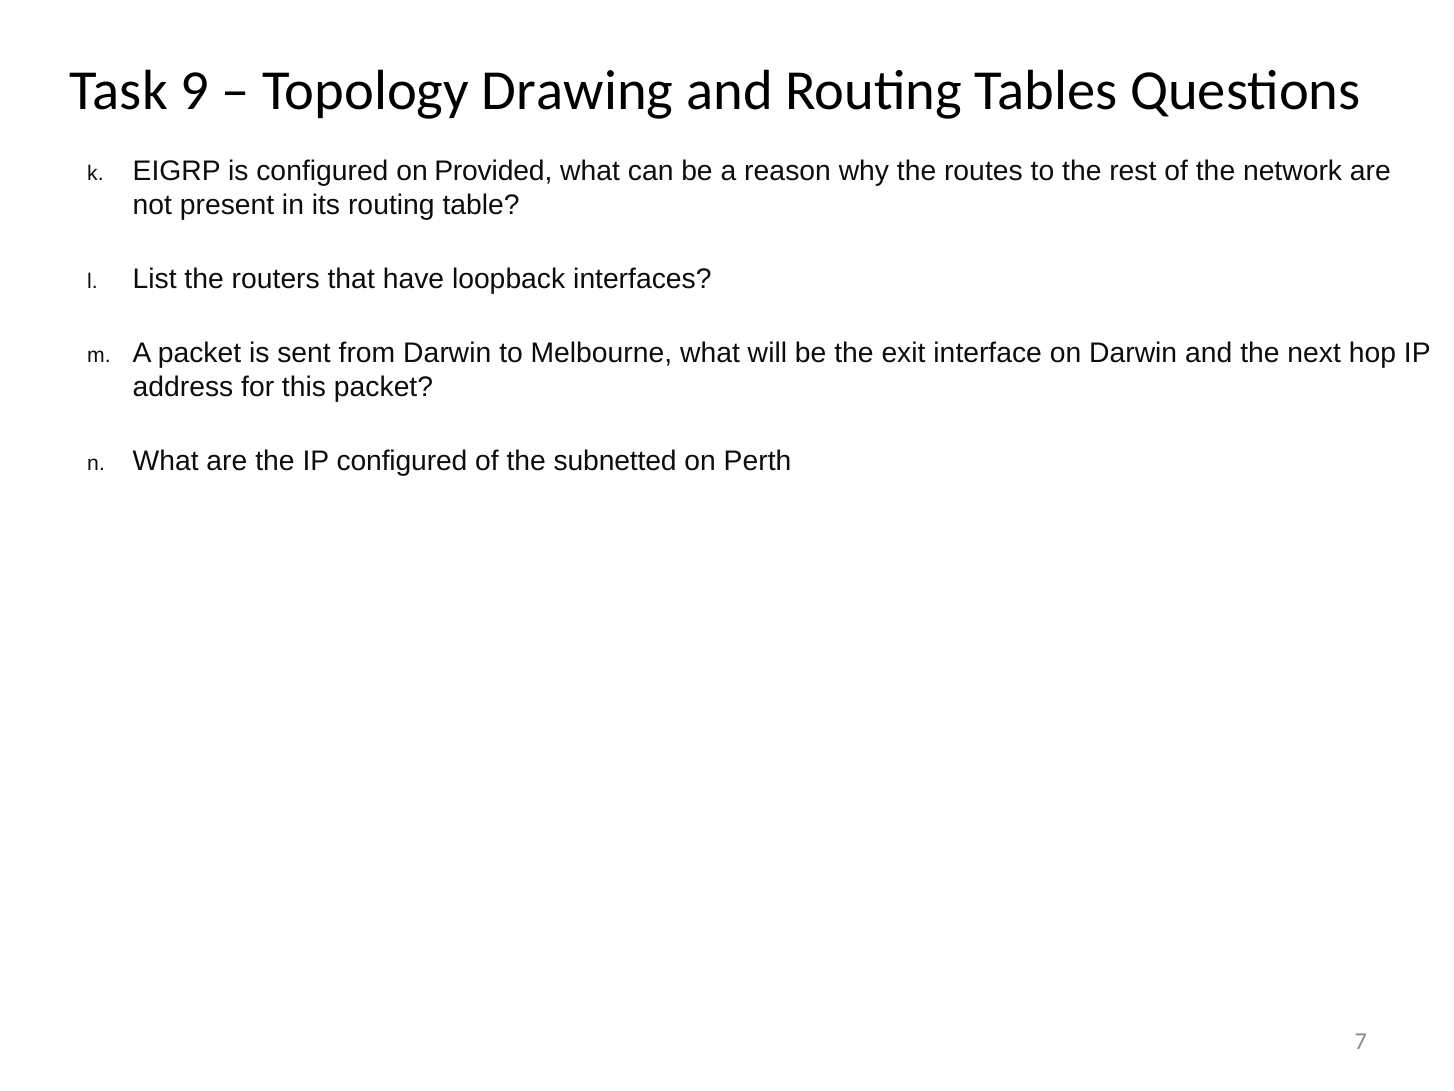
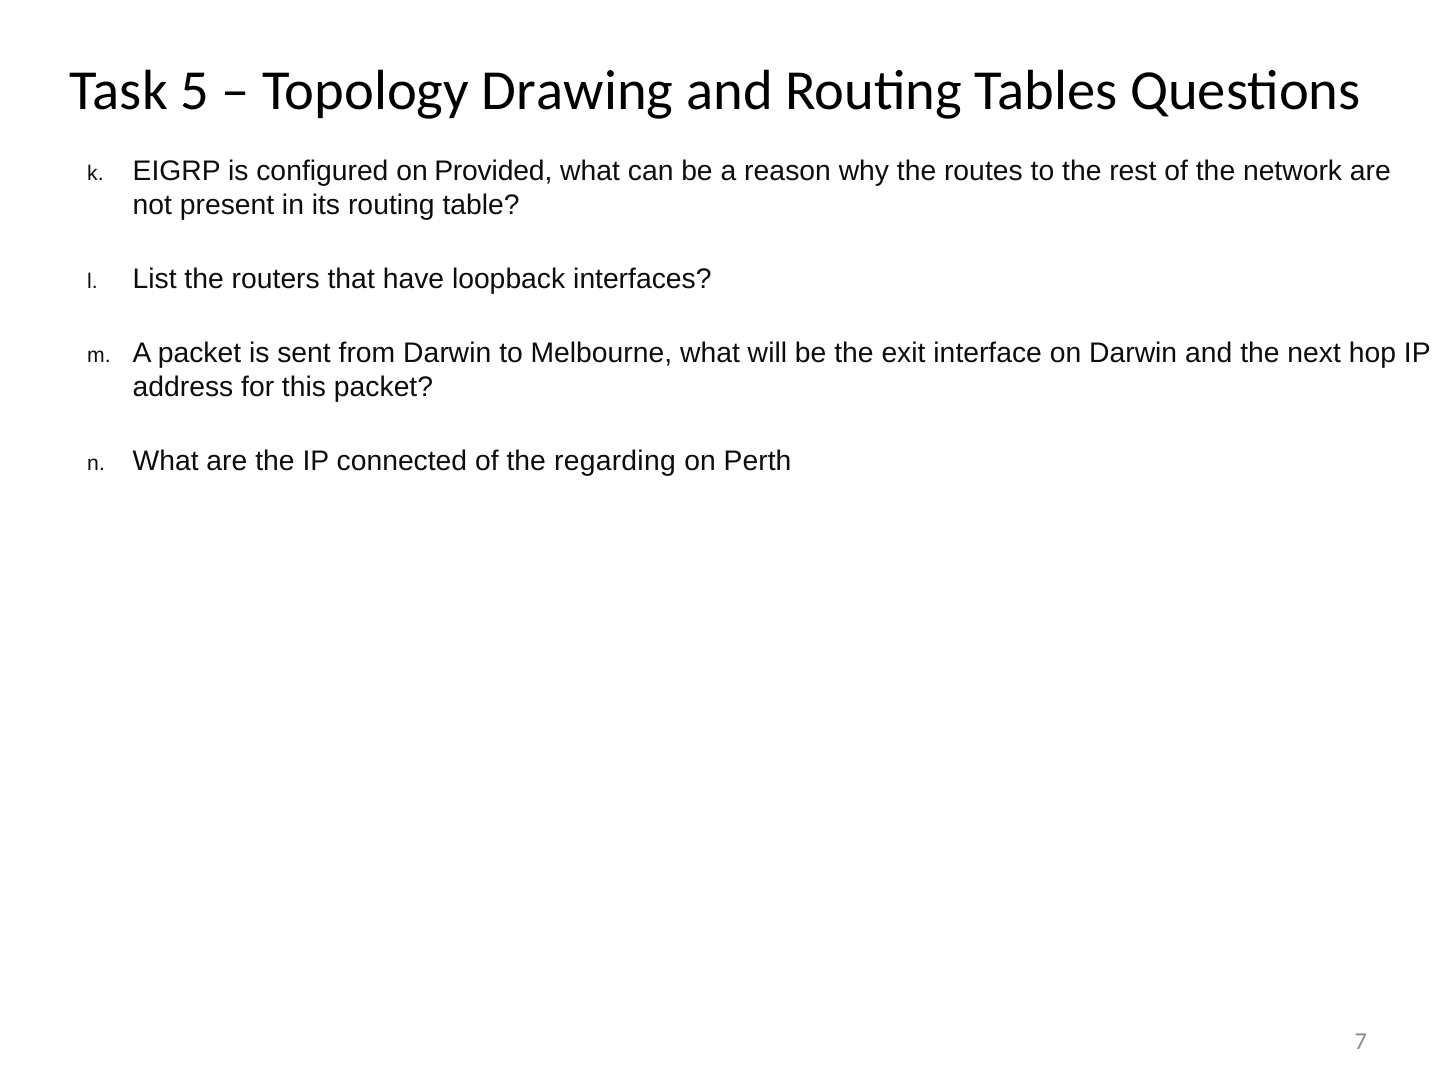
9: 9 -> 5 (195, 91)
IP configured: configured -> connected (402, 461)
subnetted: subnetted -> regarding (615, 461)
